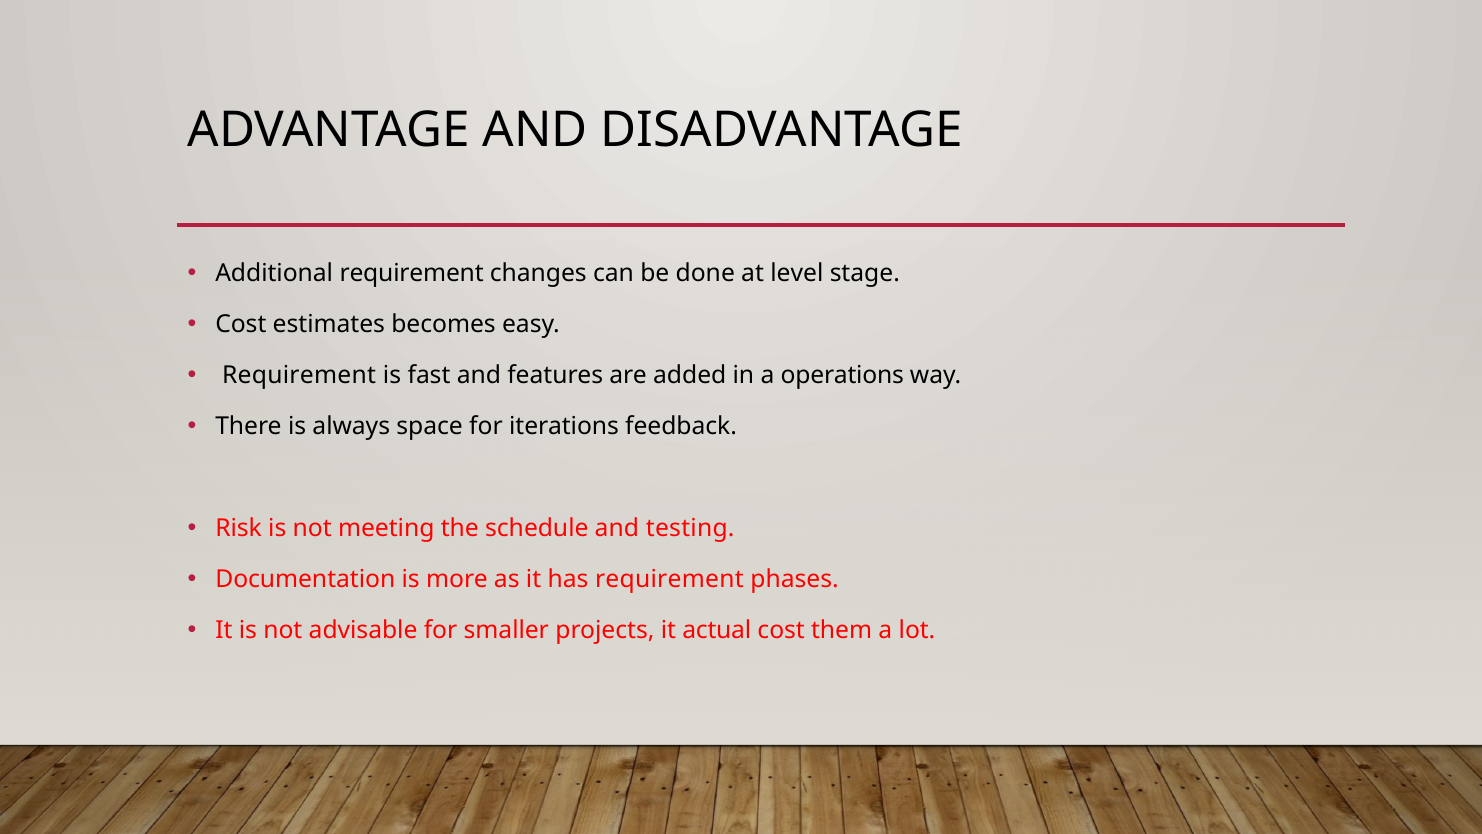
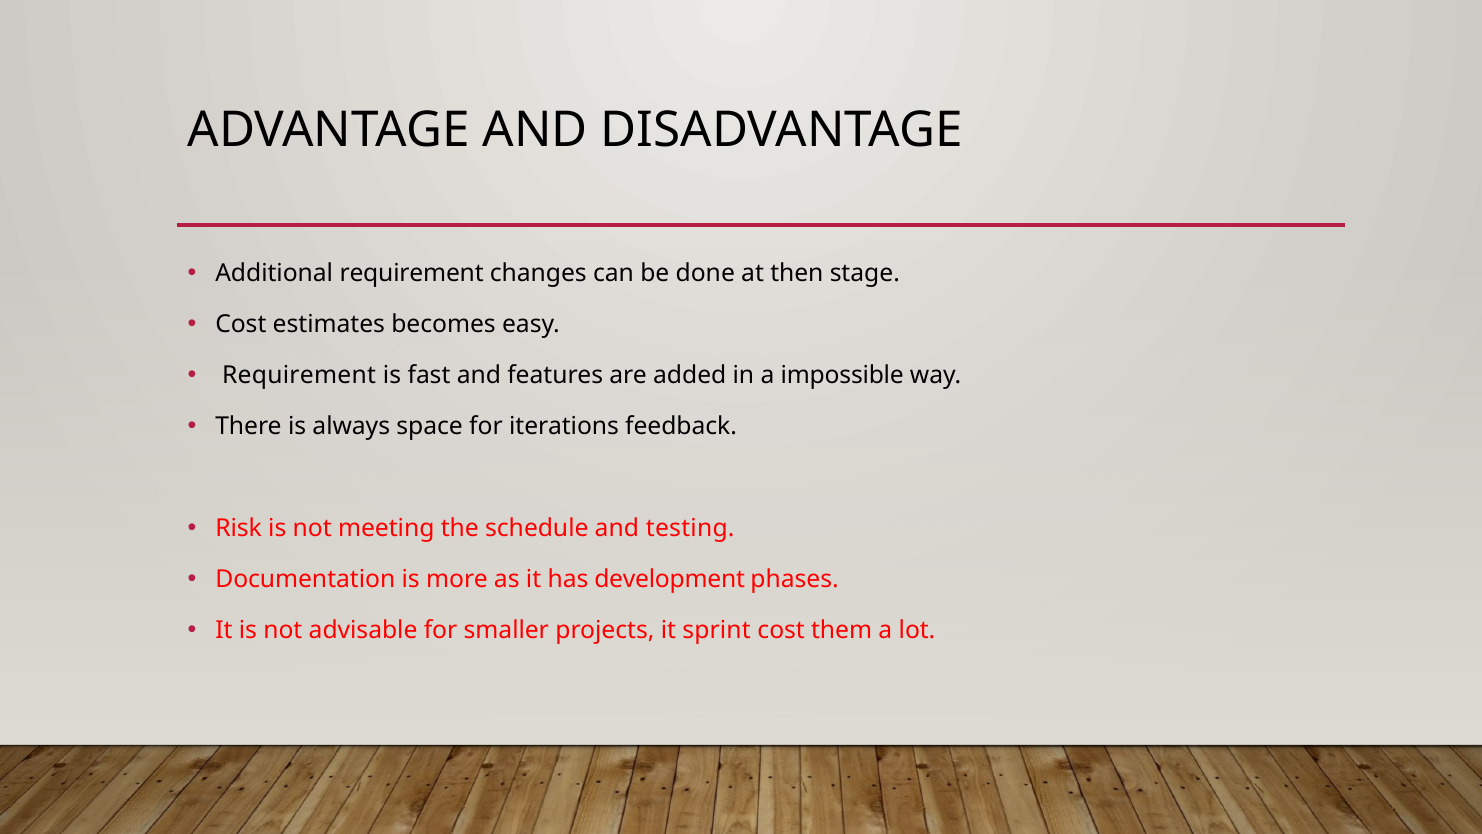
level: level -> then (797, 273)
operations: operations -> impossible (842, 375)
has requirement: requirement -> development (670, 579)
actual: actual -> sprint (717, 630)
